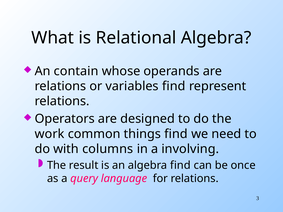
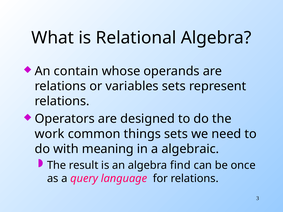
variables find: find -> sets (174, 86)
things find: find -> sets (176, 134)
columns: columns -> meaning (108, 149)
involving: involving -> algebraic (190, 149)
